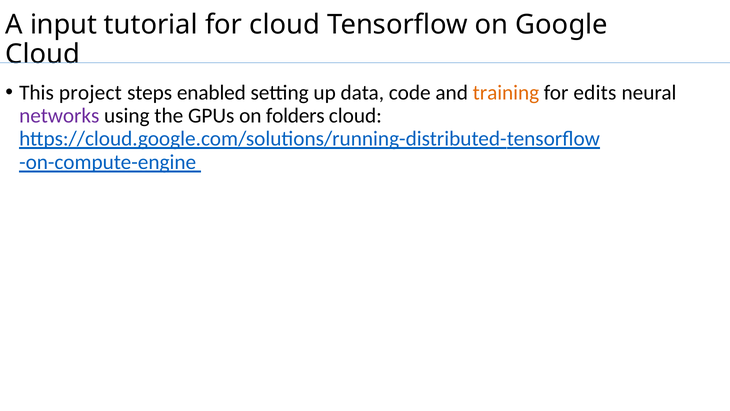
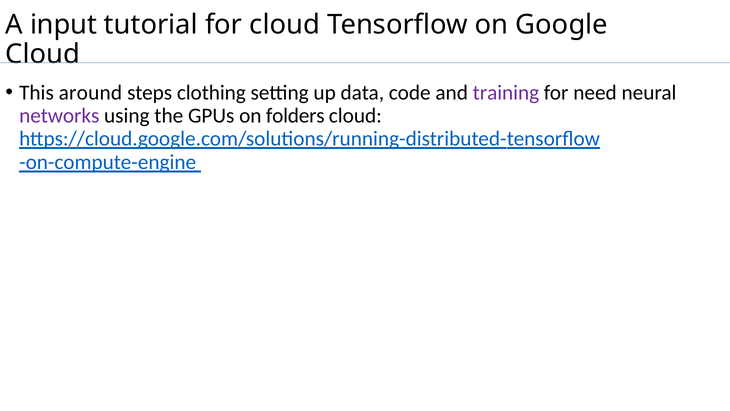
project: project -> around (90, 92)
enabled: enabled -> clothing (211, 92)
training colour: orange -> purple (506, 92)
edits: edits -> need (595, 92)
